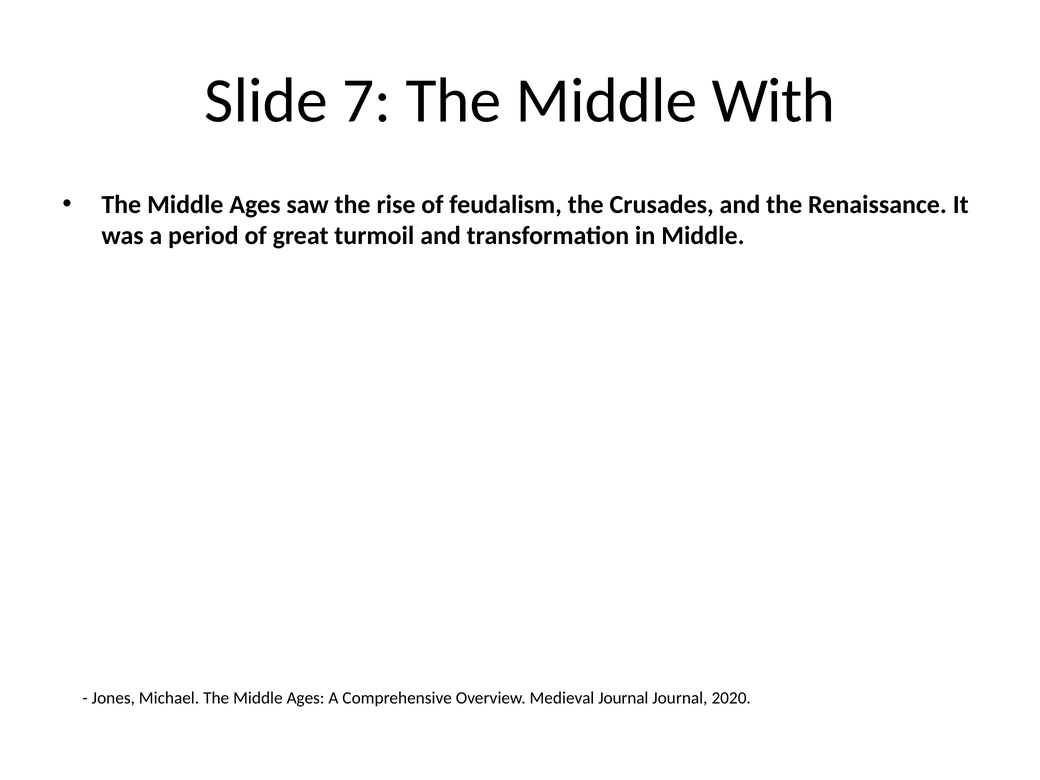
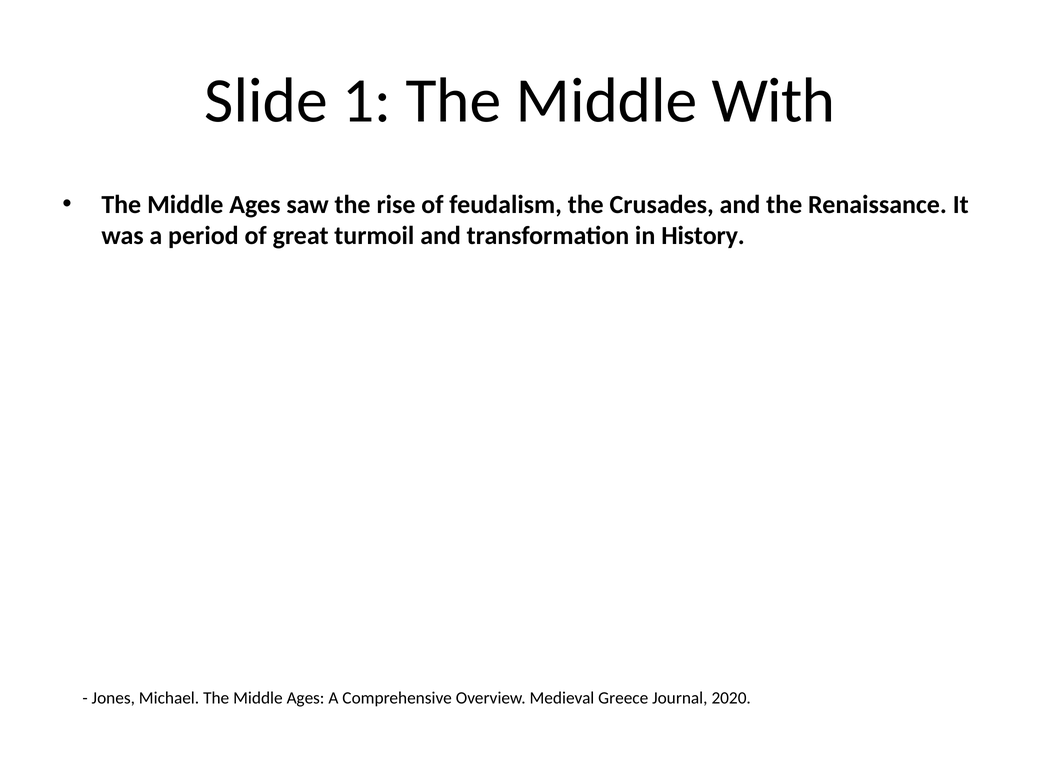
7: 7 -> 1 (367, 101)
in Middle: Middle -> History (703, 236)
Medieval Journal: Journal -> Greece (623, 698)
